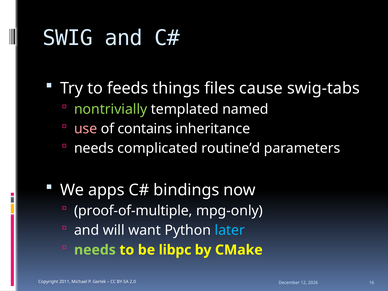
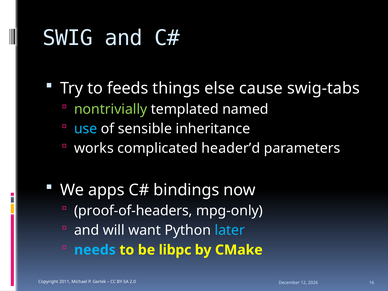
files: files -> else (220, 88)
use colour: pink -> light blue (86, 129)
contains: contains -> sensible (145, 129)
needs: needs -> works (94, 148)
routine’d: routine’d -> header’d (231, 148)
proof-of-multiple: proof-of-multiple -> proof-of-headers (133, 211)
needs colour: light green -> light blue (95, 250)
